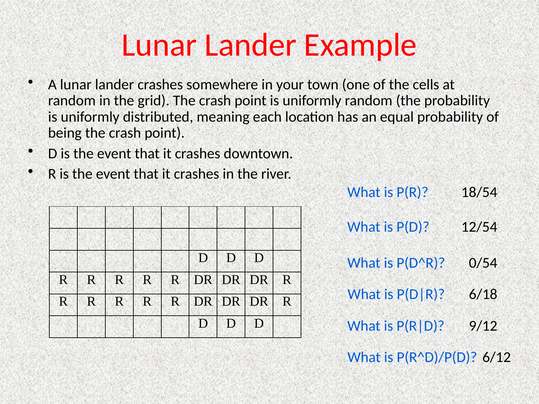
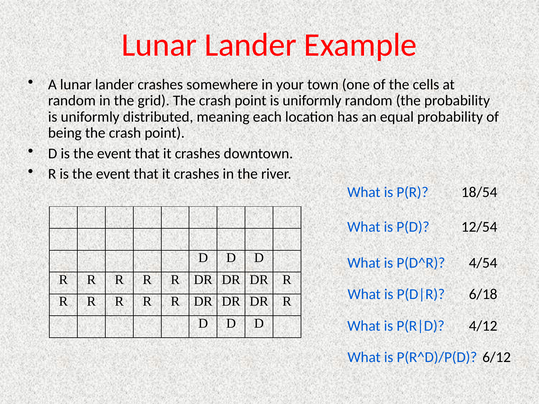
0/54: 0/54 -> 4/54 (483, 263)
9/12: 9/12 -> 4/12 (483, 326)
